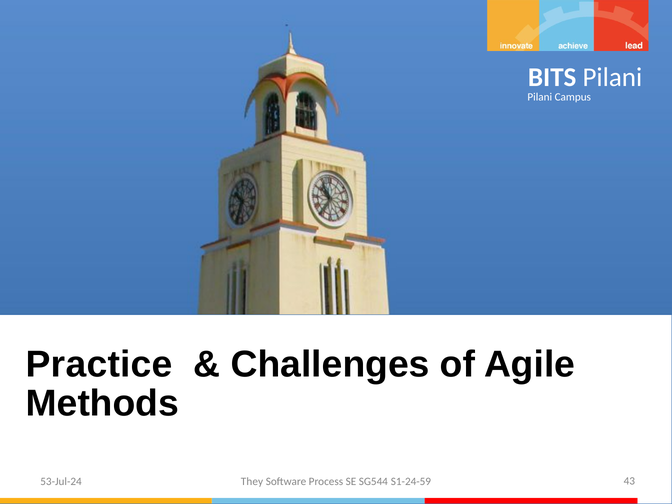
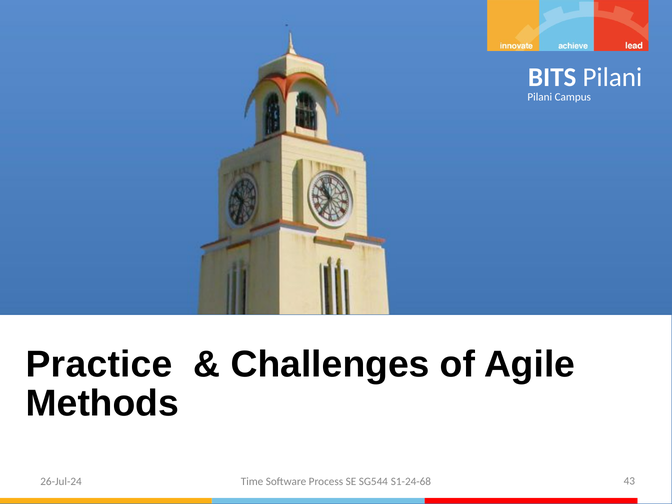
53-Jul-24: 53-Jul-24 -> 26-Jul-24 (61, 481)
They: They -> Time (252, 481)
S1-24-59: S1-24-59 -> S1-24-68 (411, 481)
